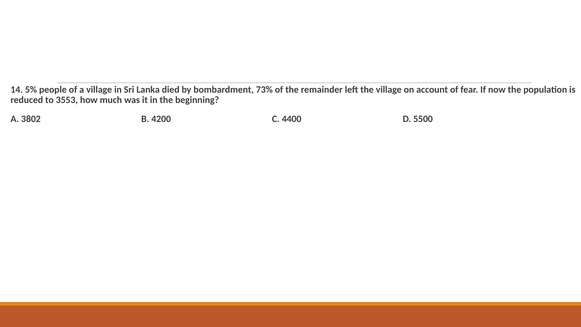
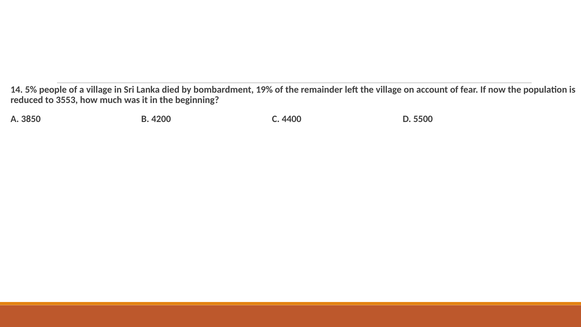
73%: 73% -> 19% (264, 90)
3802: 3802 -> 3850 (31, 119)
